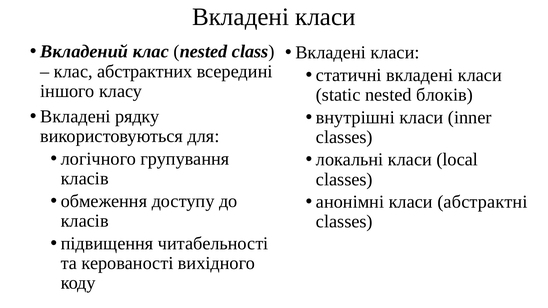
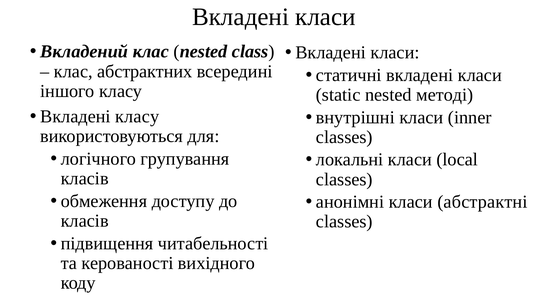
блоків: блоків -> методі (445, 95)
Вкладені рядку: рядку -> класу (137, 117)
